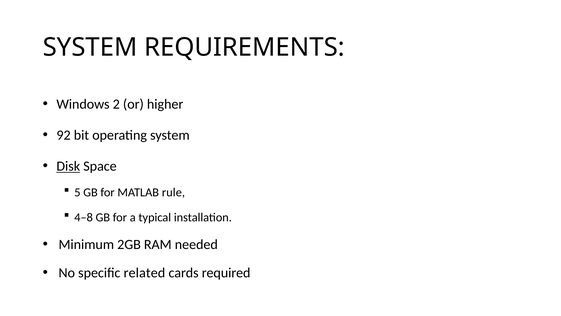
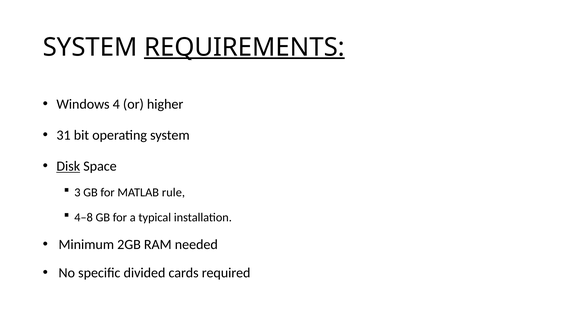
REQUIREMENTS underline: none -> present (244, 47)
2: 2 -> 4 (116, 104)
92: 92 -> 31 (64, 135)
5: 5 -> 3 (77, 192)
related: related -> divided (145, 272)
